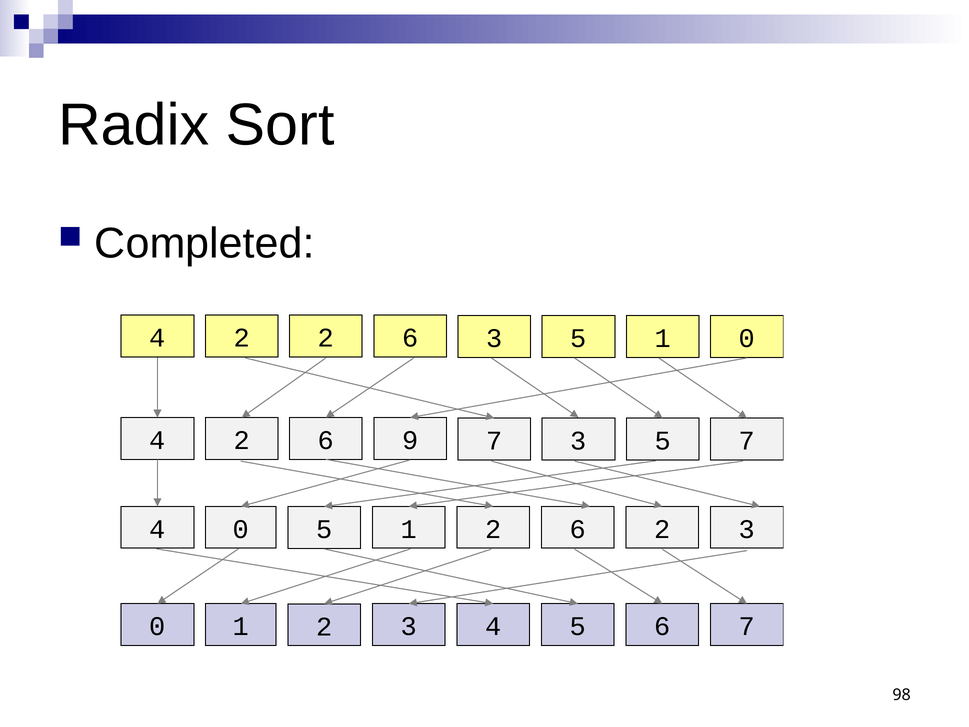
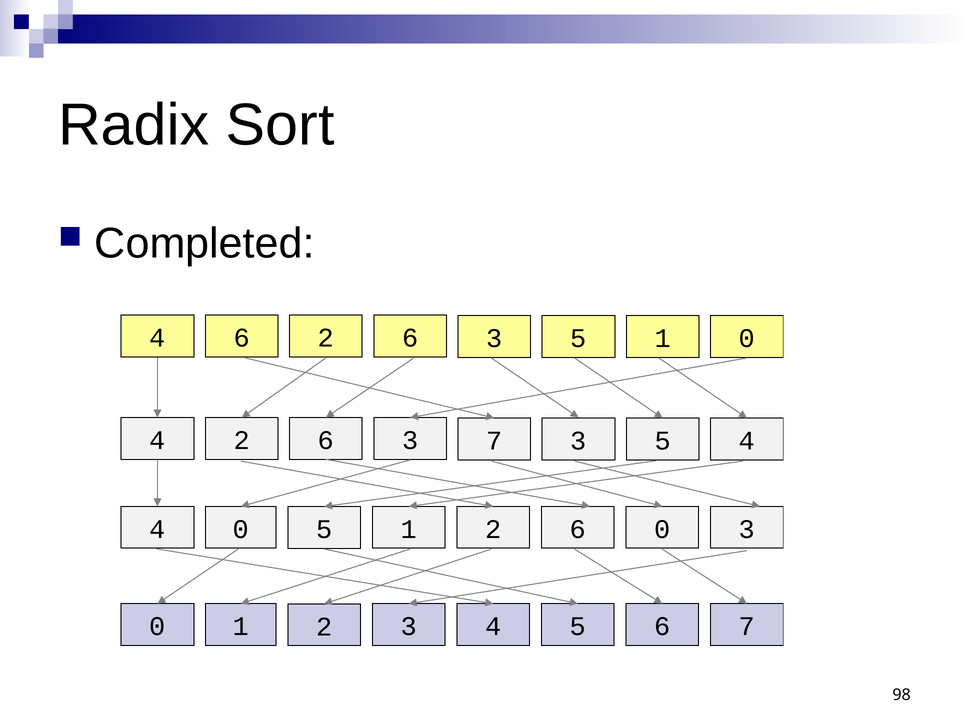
2: 2 -> 6 (242, 338)
4 2 6 9: 9 -> 3 (410, 440)
5 7: 7 -> 4 (747, 441)
0 2: 2 -> 0 (662, 529)
